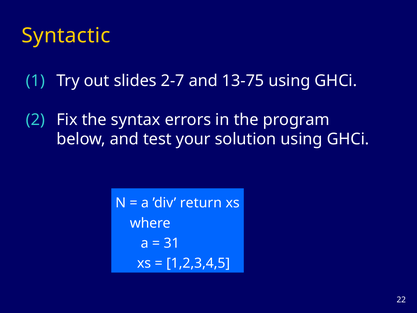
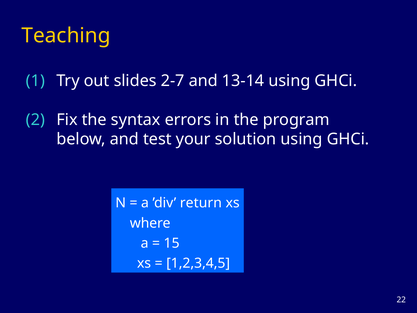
Syntactic: Syntactic -> Teaching (66, 35)
13-75: 13-75 -> 13-14 (243, 81)
31: 31 -> 15 (172, 243)
